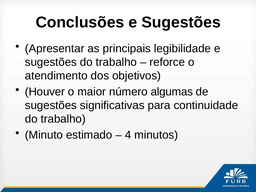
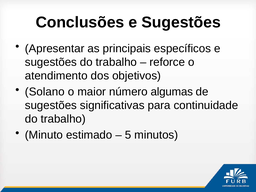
legibilidade: legibilidade -> específicos (182, 48)
Houver: Houver -> Solano (45, 92)
4: 4 -> 5 (128, 135)
